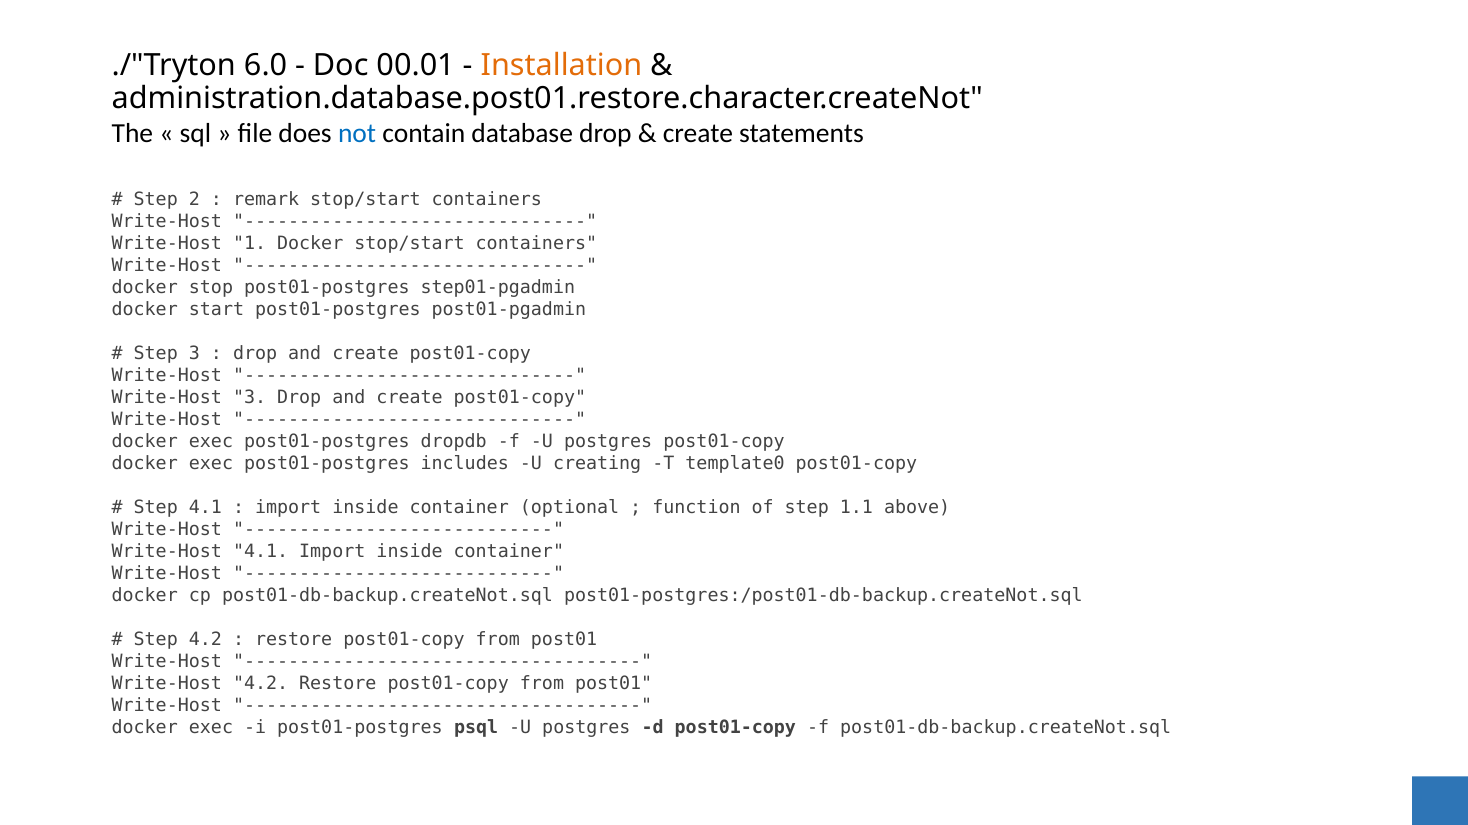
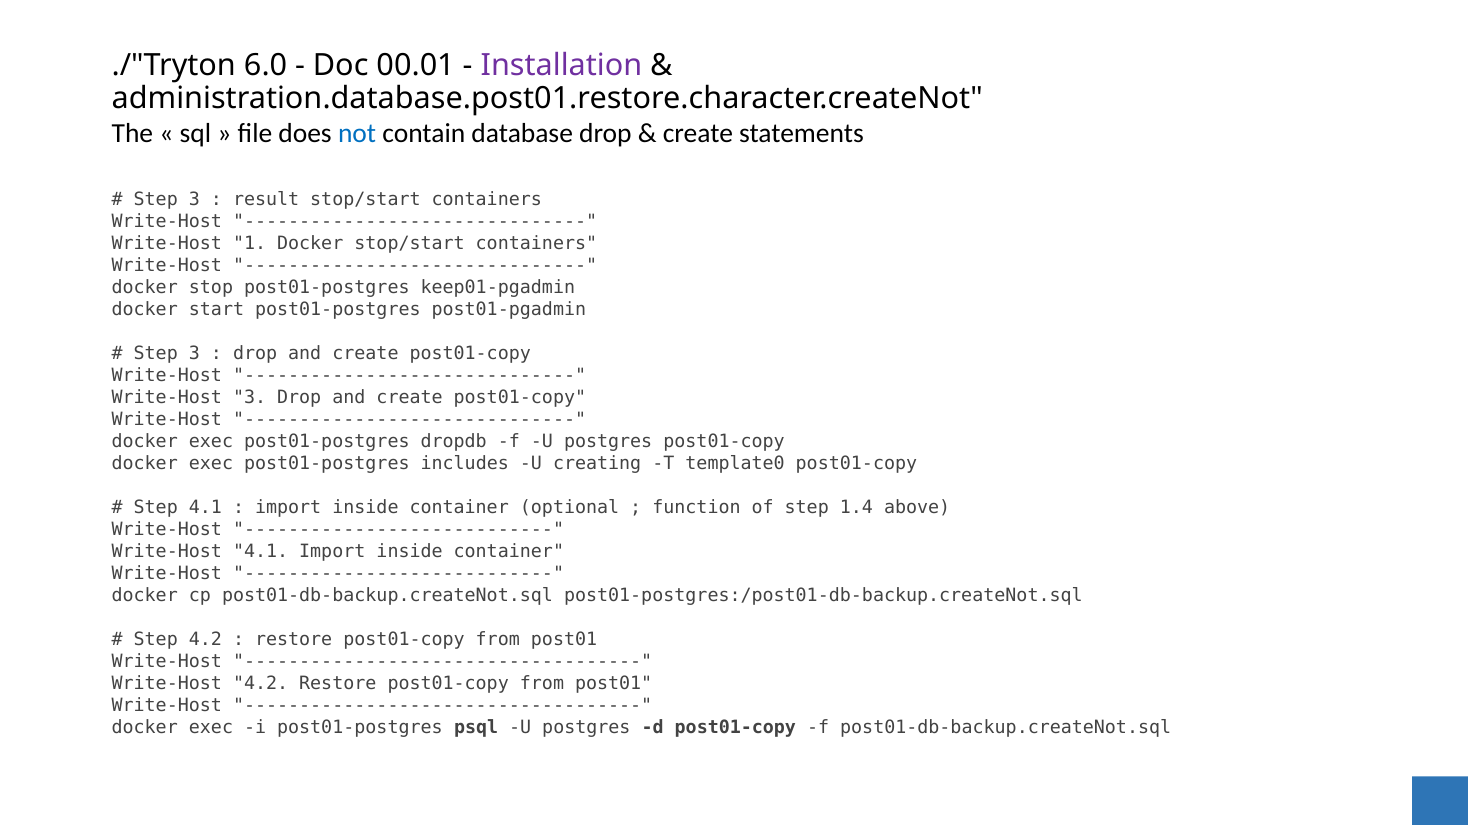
Installation colour: orange -> purple (561, 66)
2: 2 -> 3 (194, 200)
remark: remark -> result (266, 200)
step01-pgadmin: step01-pgadmin -> keep01-pgadmin (498, 288)
1.1: 1.1 -> 1.4 (856, 508)
